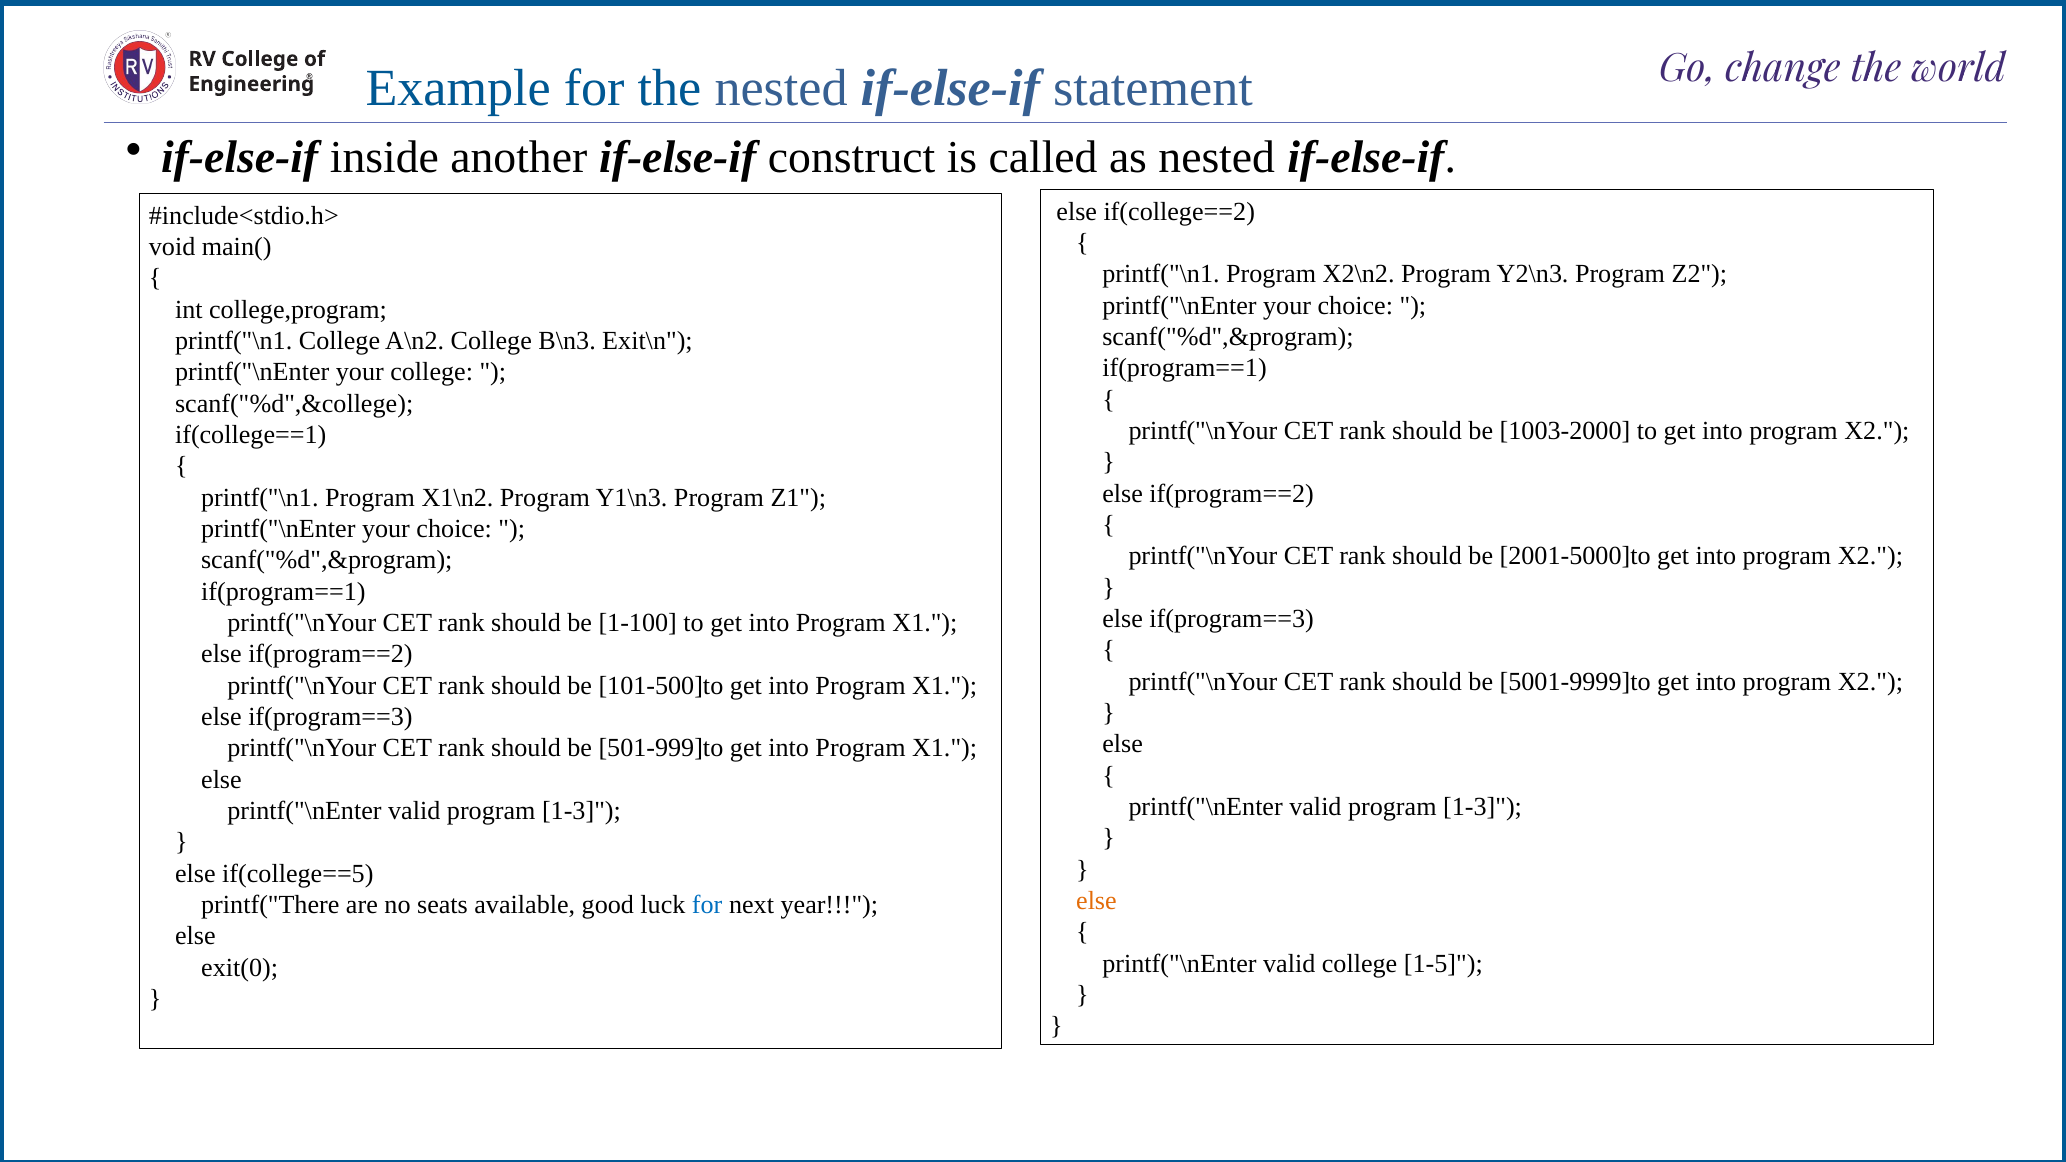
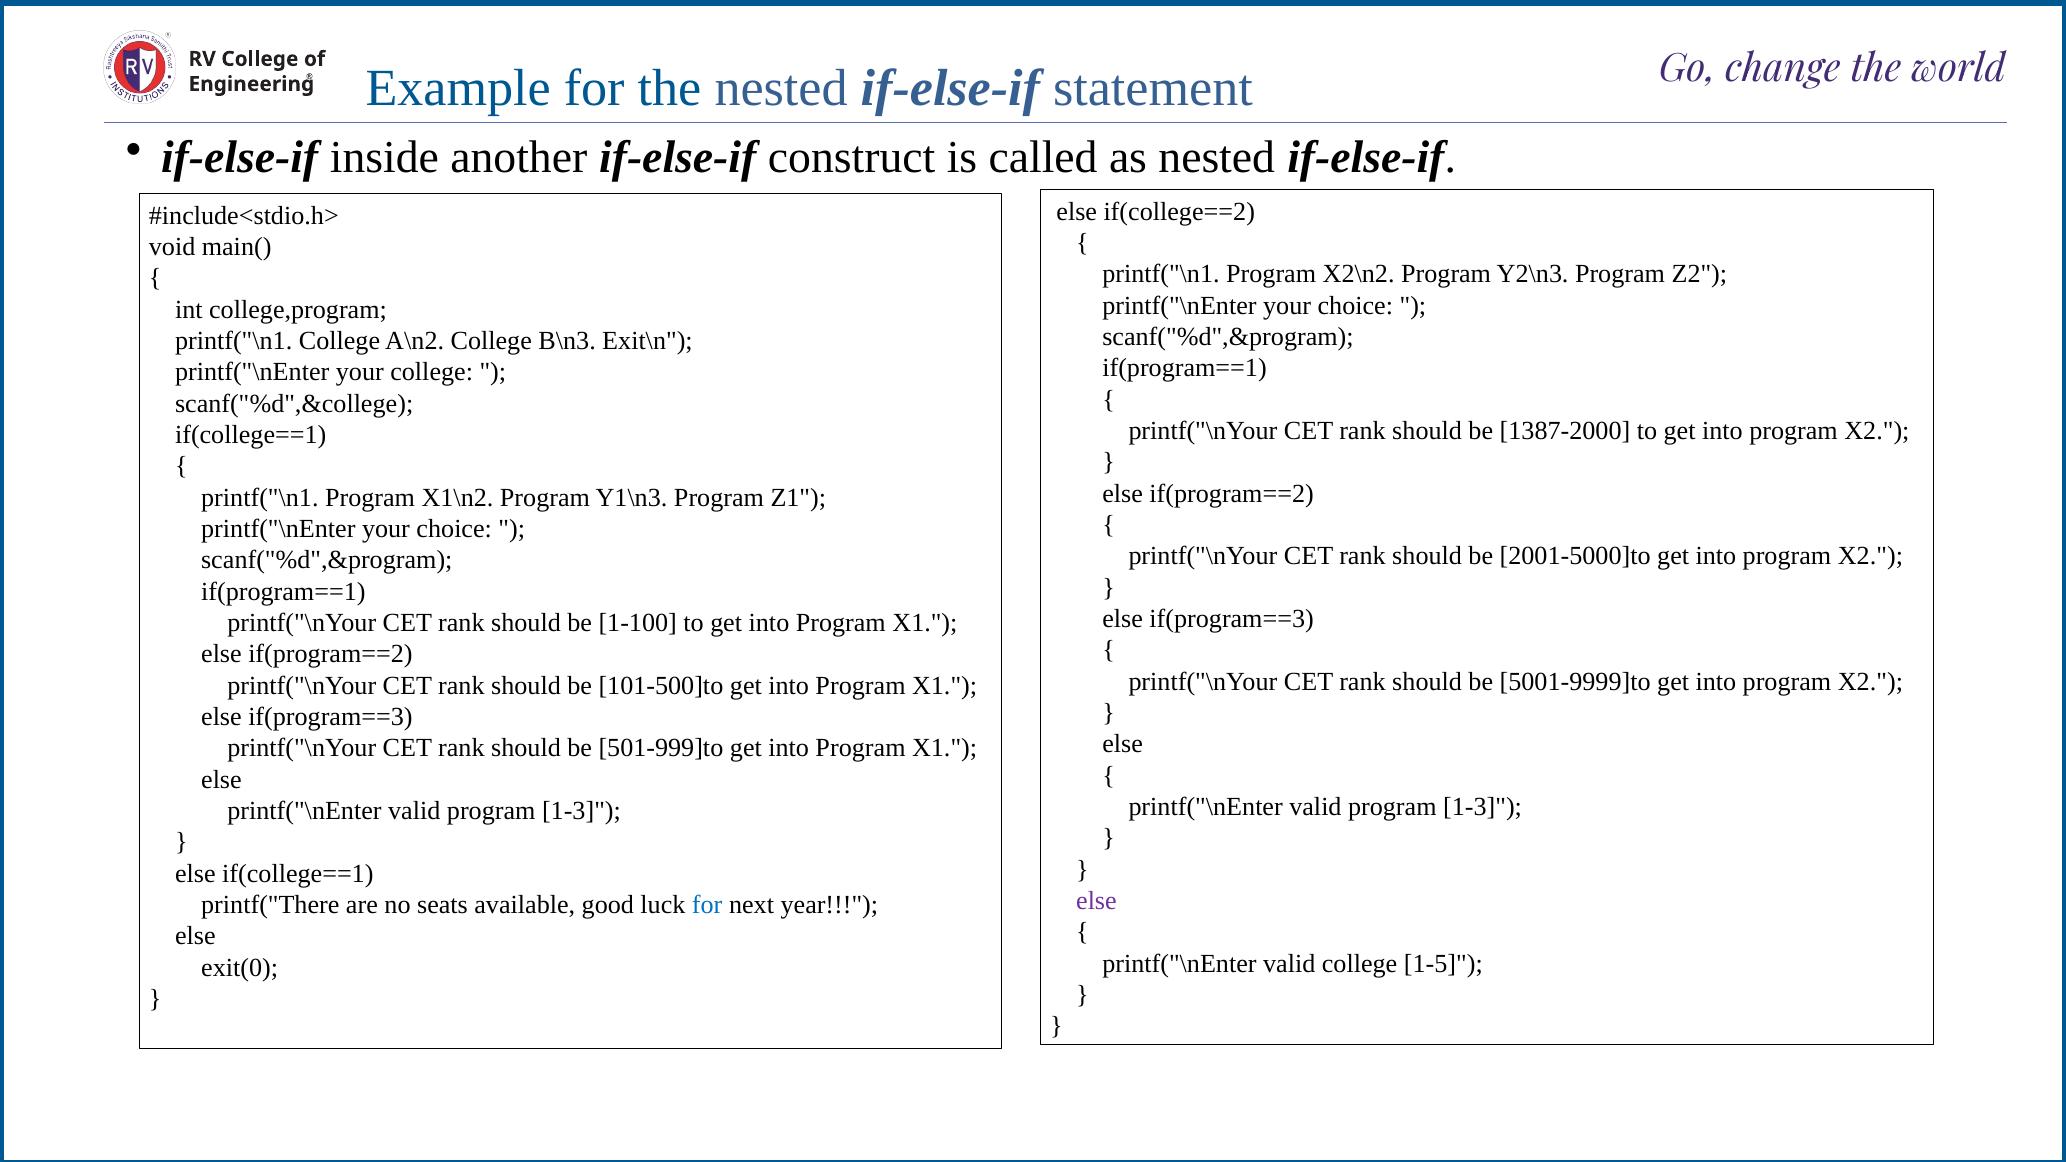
1003-2000: 1003-2000 -> 1387-2000 (1565, 431)
else if(college==5: if(college==5 -> if(college==1 (298, 874)
else colour: orange -> purple (1096, 901)
